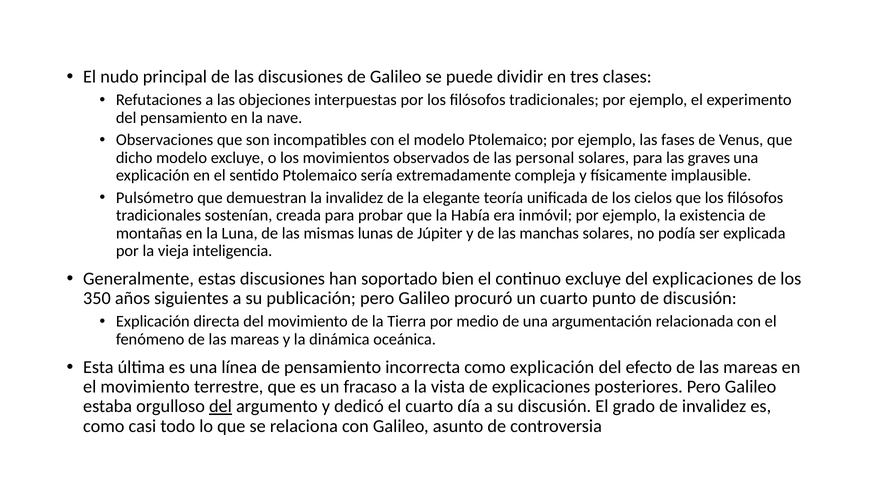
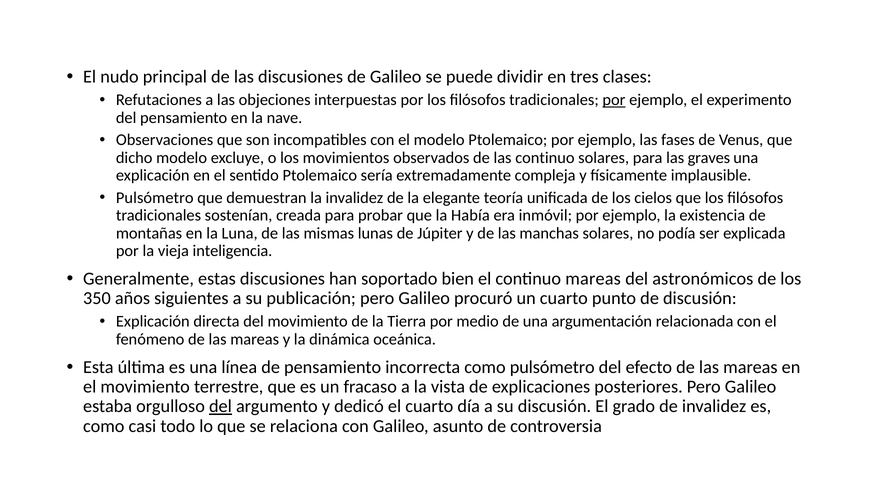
por underline: none -> present (614, 100)
las personal: personal -> continuo (545, 158)
continuo excluye: excluye -> mareas (593, 279)
del explicaciones: explicaciones -> astronómicos (703, 279)
como explicación: explicación -> pulsómetro (552, 367)
